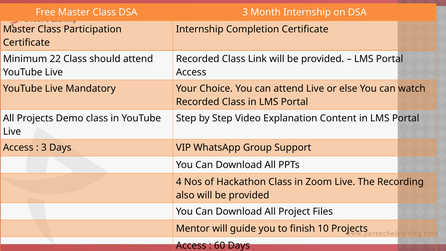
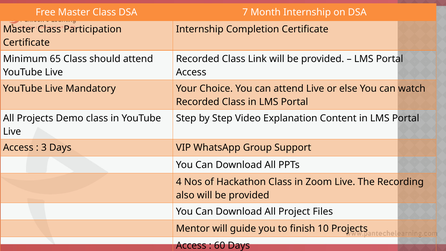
DSA 3: 3 -> 7 (245, 12)
22: 22 -> 65 (55, 59)
